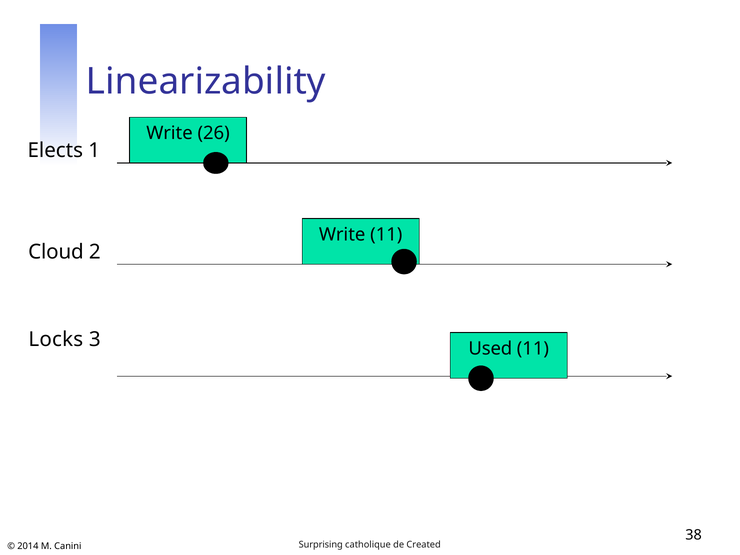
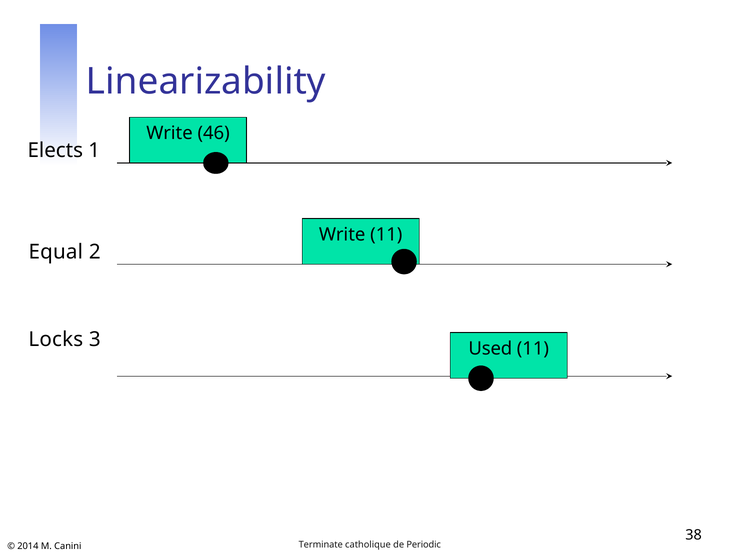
26: 26 -> 46 (214, 133)
Cloud: Cloud -> Equal (56, 252)
Surprising: Surprising -> Terminate (321, 545)
Created: Created -> Periodic (424, 545)
